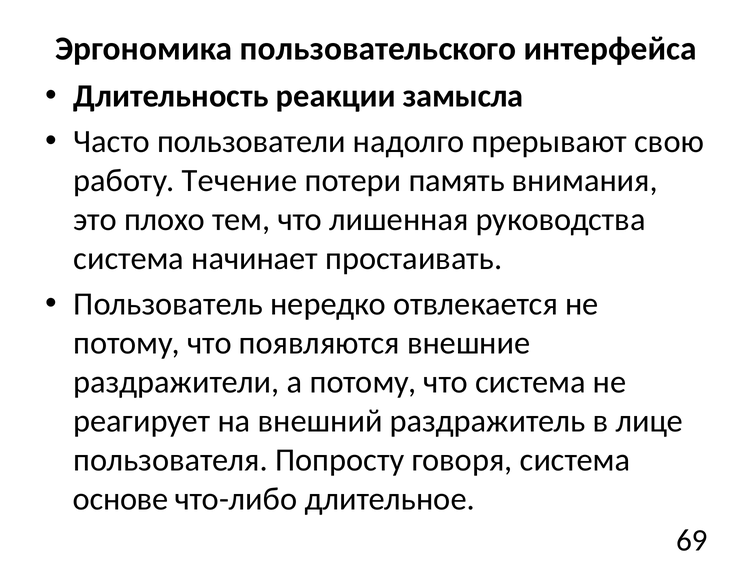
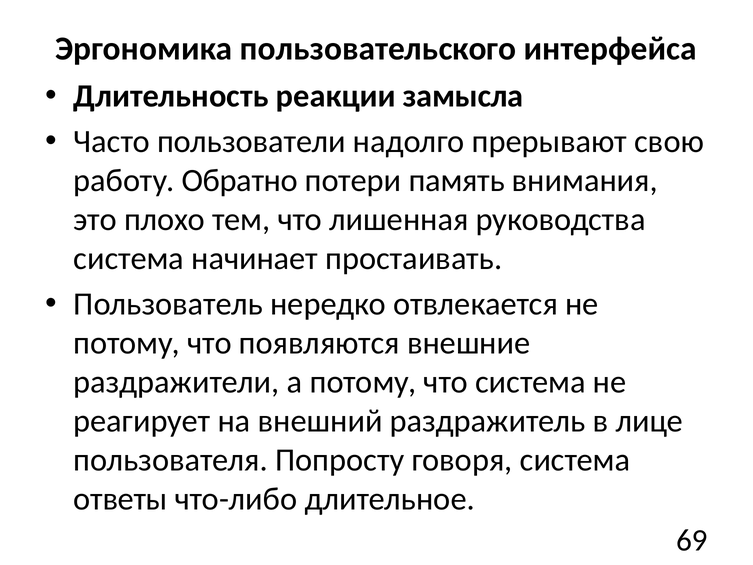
Течение: Течение -> Обратно (240, 181)
основе: основе -> ответы (120, 499)
